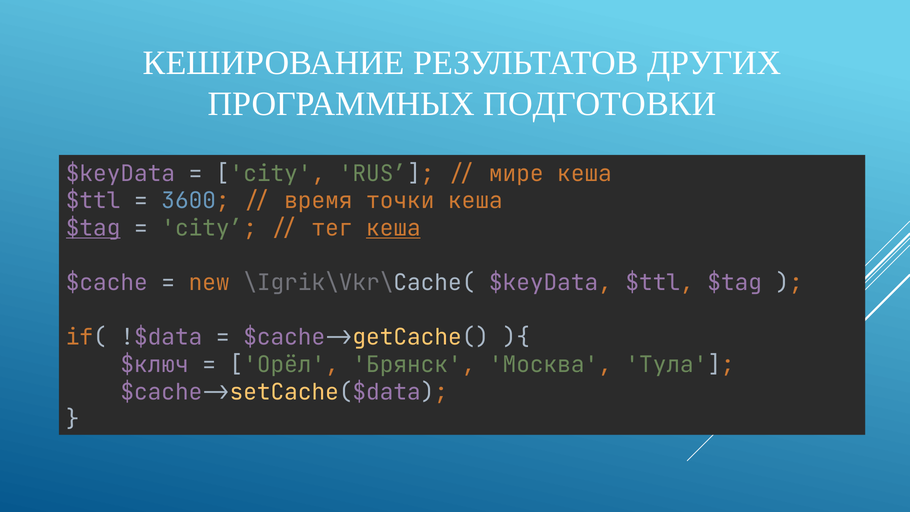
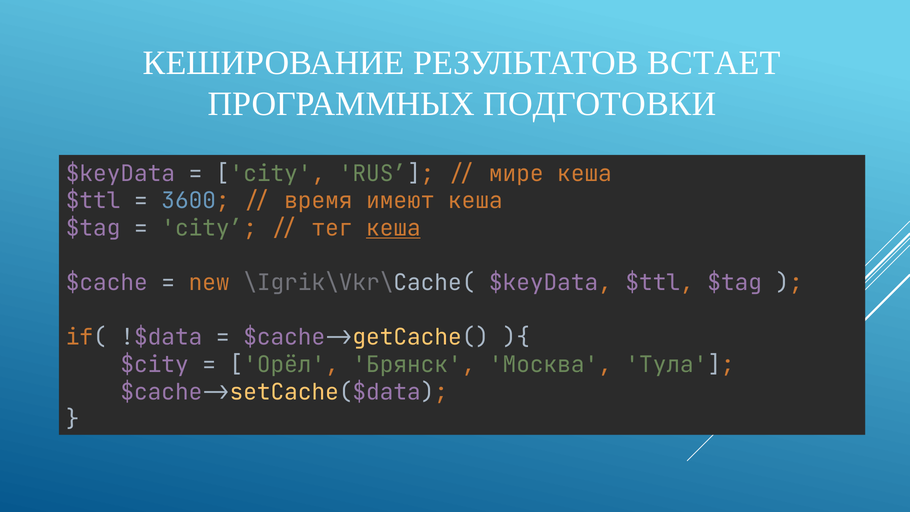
ДРУГИХ: ДРУГИХ -> ВСТАЕТ (714, 63)
точки: точки -> имеют (400, 201)
$tag underline: present -> none (93, 228)
$ключ: $ключ -> $city (155, 365)
